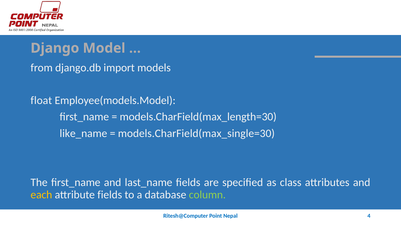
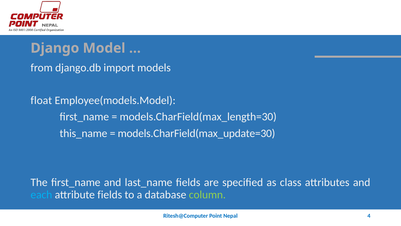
like_name: like_name -> this_name (84, 133)
models.CharField(max_single=30: models.CharField(max_single=30 -> models.CharField(max_update=30 (196, 133)
each colour: yellow -> light blue (41, 194)
